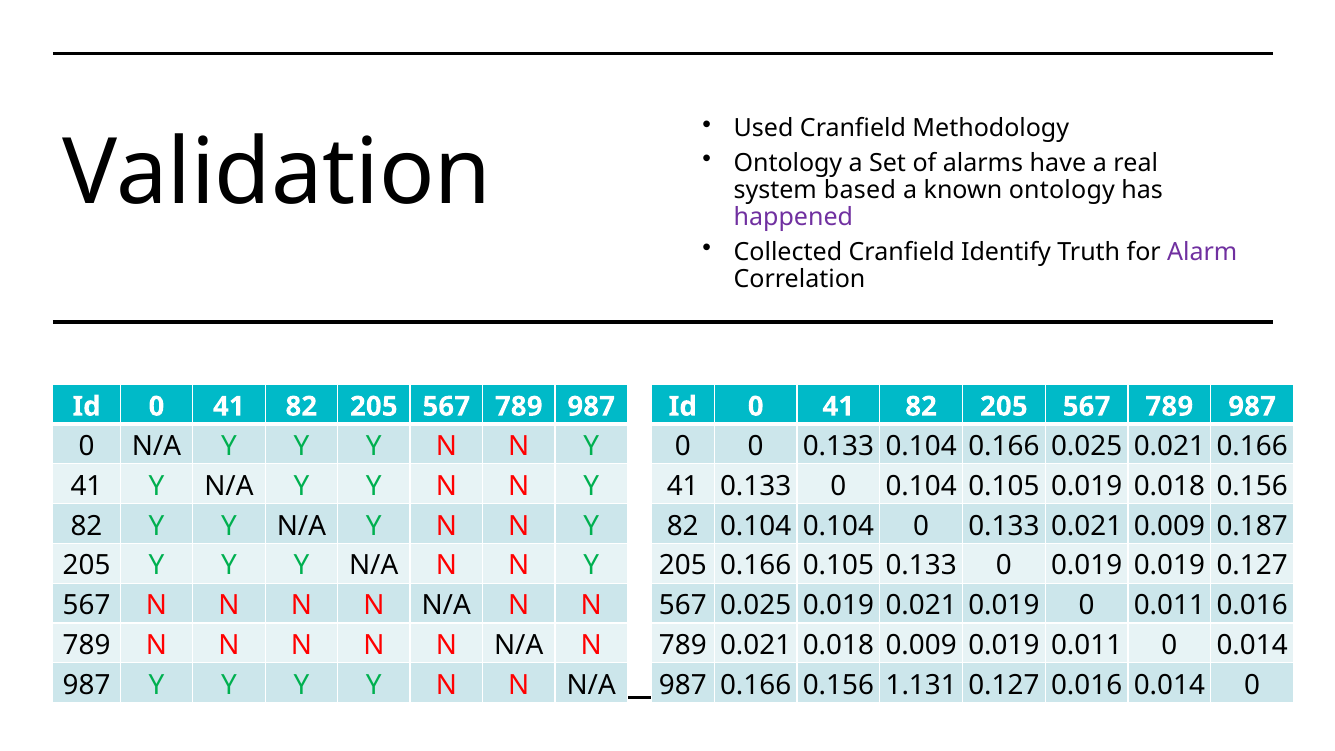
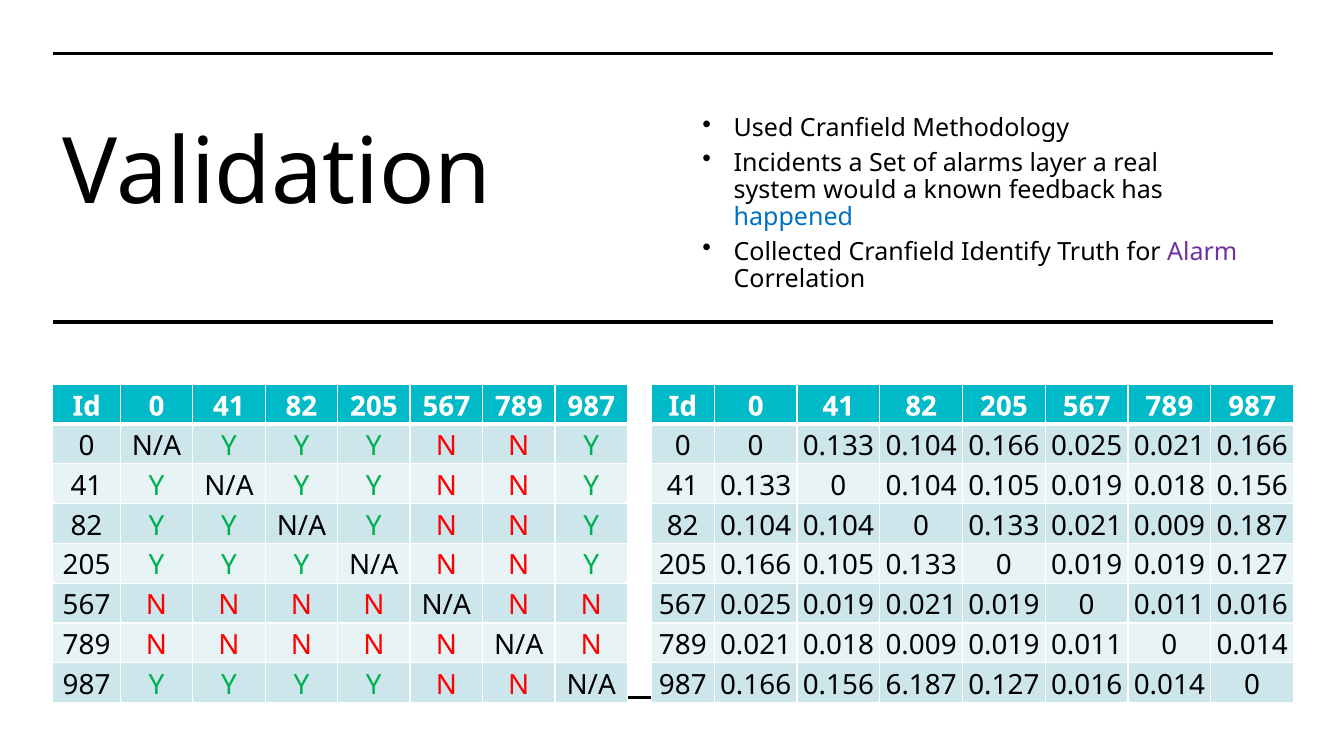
Ontology: Ontology -> Incidents (788, 163)
have: have -> layer (1058, 163)
based: based -> would (860, 190)
known ontology: ontology -> feedback (1062, 190)
happened colour: purple -> blue (793, 217)
1.131: 1.131 -> 6.187 (921, 685)
